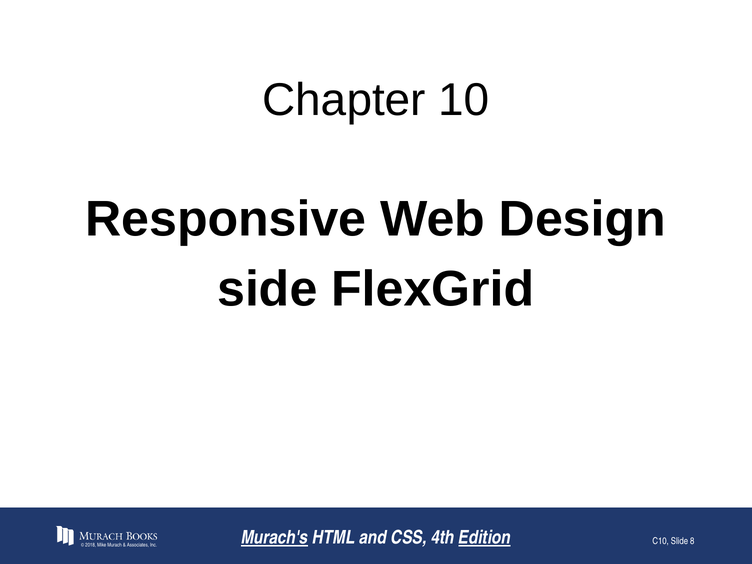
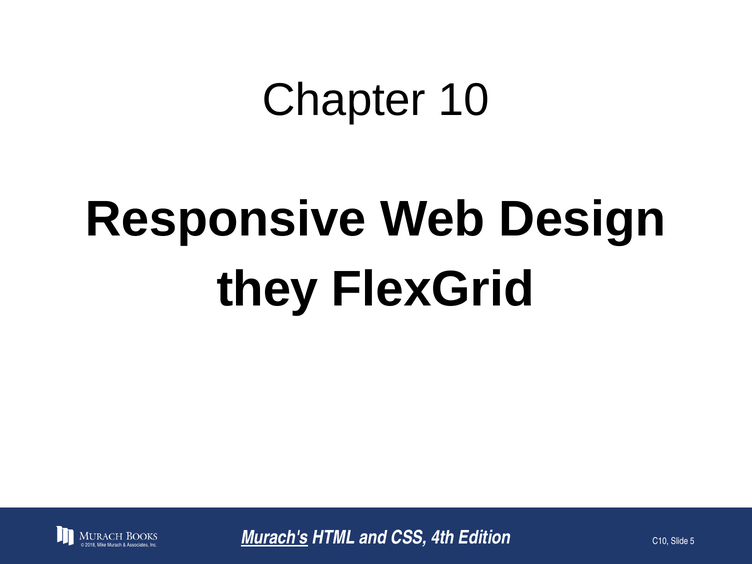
side: side -> they (268, 289)
Edition underline: present -> none (485, 538)
8: 8 -> 5 (692, 541)
